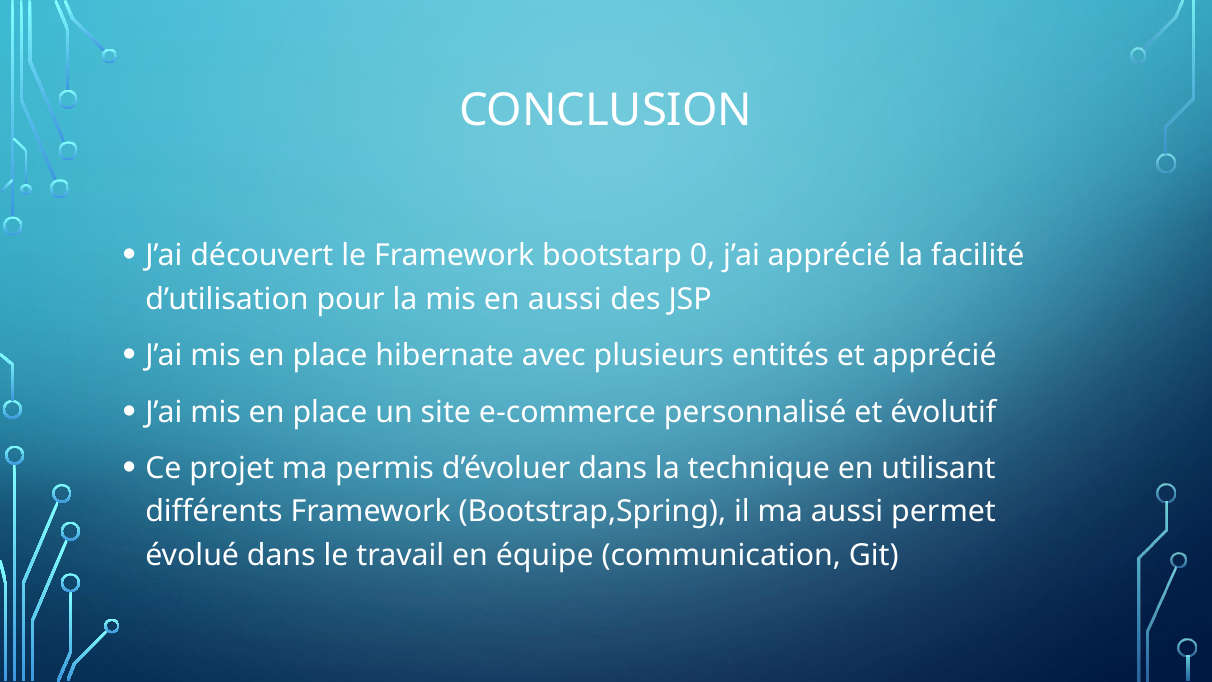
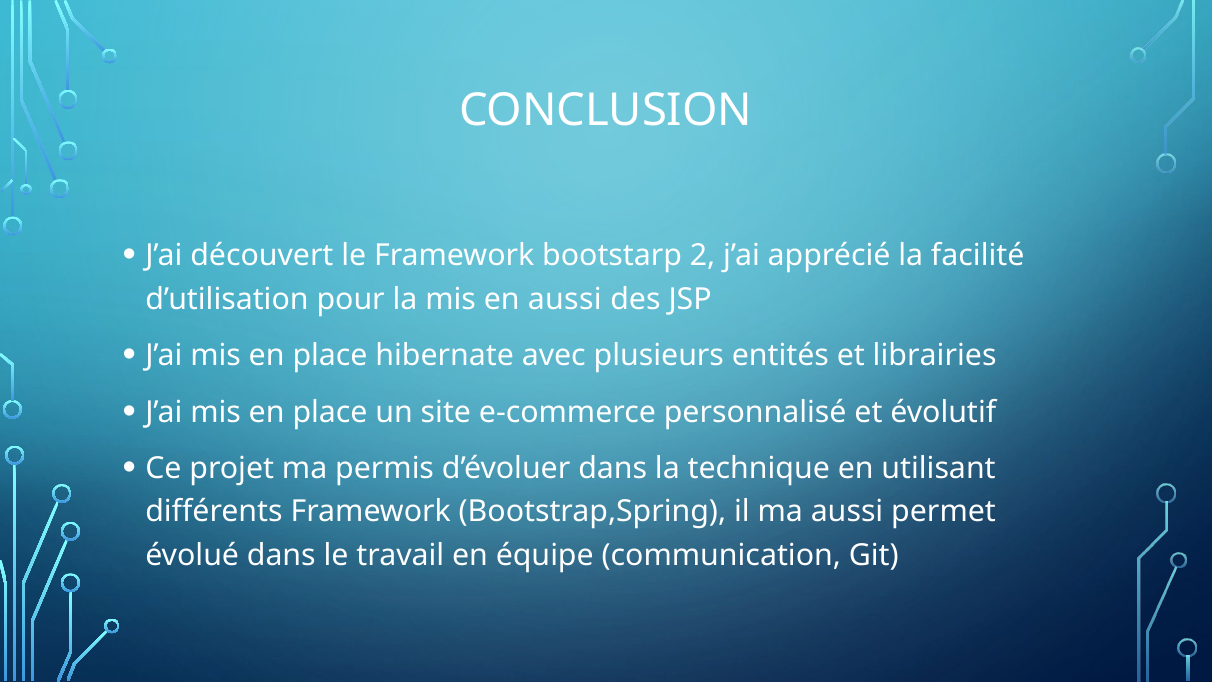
0: 0 -> 2 (703, 256)
et apprécié: apprécié -> librairies (935, 356)
